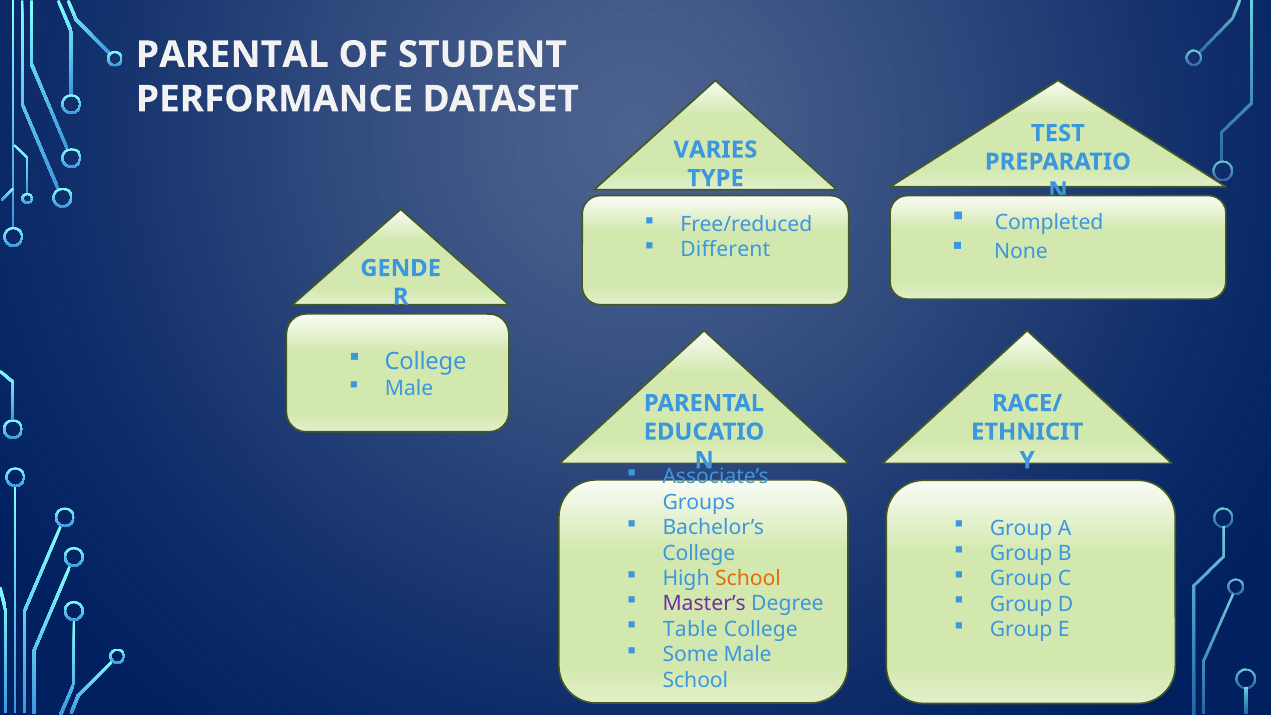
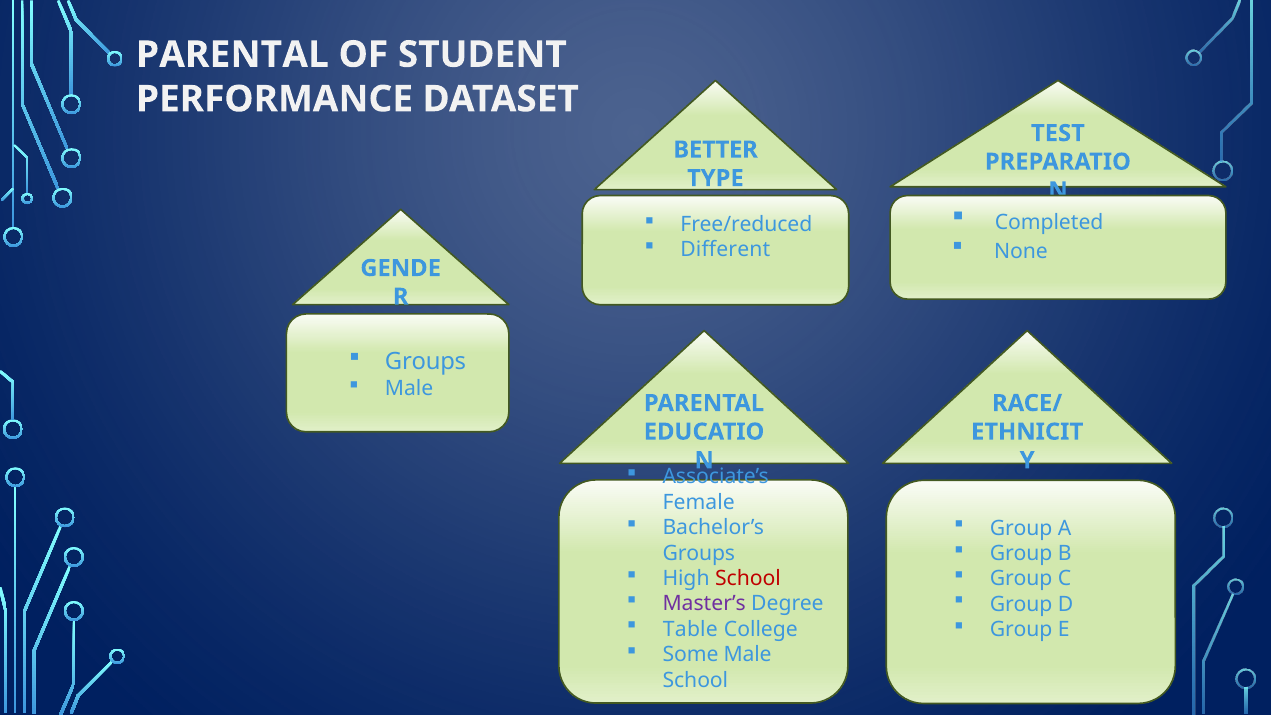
VARIES: VARIES -> BETTER (716, 150)
College: College -> Groups (426, 362)
Groups: Groups -> Female (699, 502)
College: College -> Groups (699, 553)
School colour: orange -> red (748, 579)
